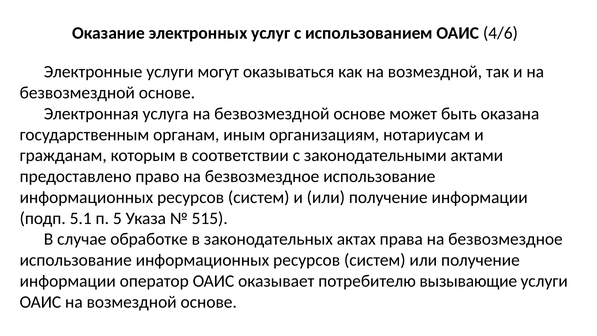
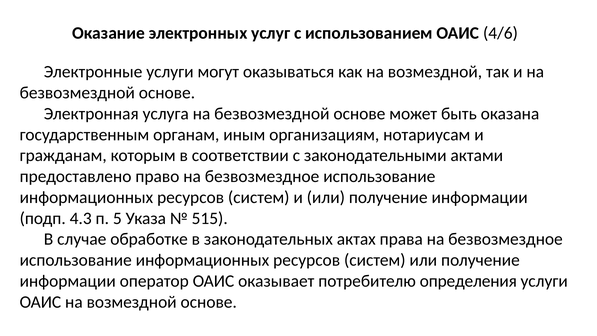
5.1: 5.1 -> 4.3 (81, 218)
вызывающие: вызывающие -> определения (468, 281)
